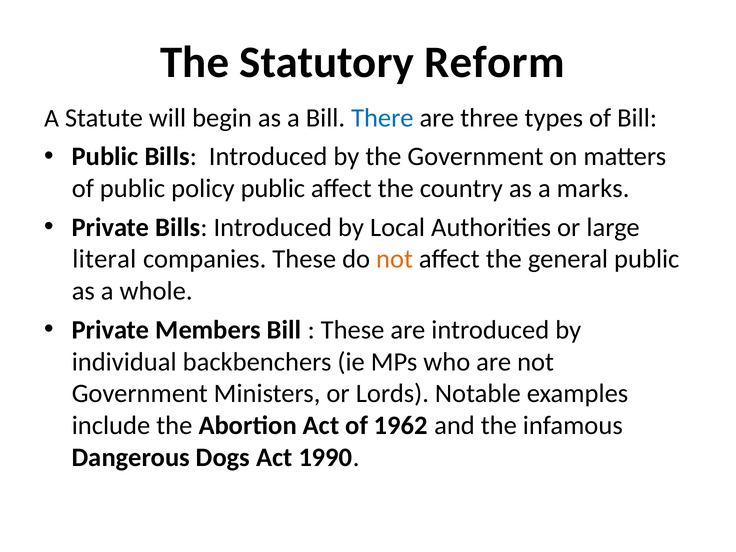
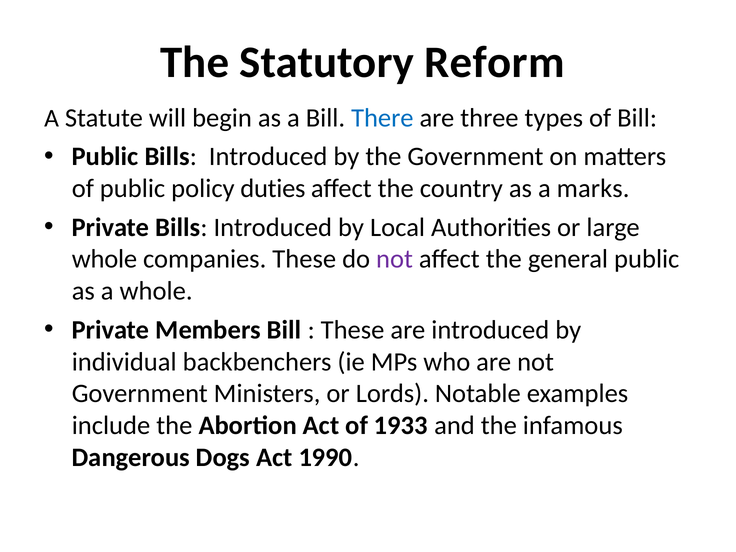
policy public: public -> duties (273, 189)
literal: literal -> whole (104, 259)
not colour: orange -> purple (395, 259)
1962: 1962 -> 1933 (401, 426)
